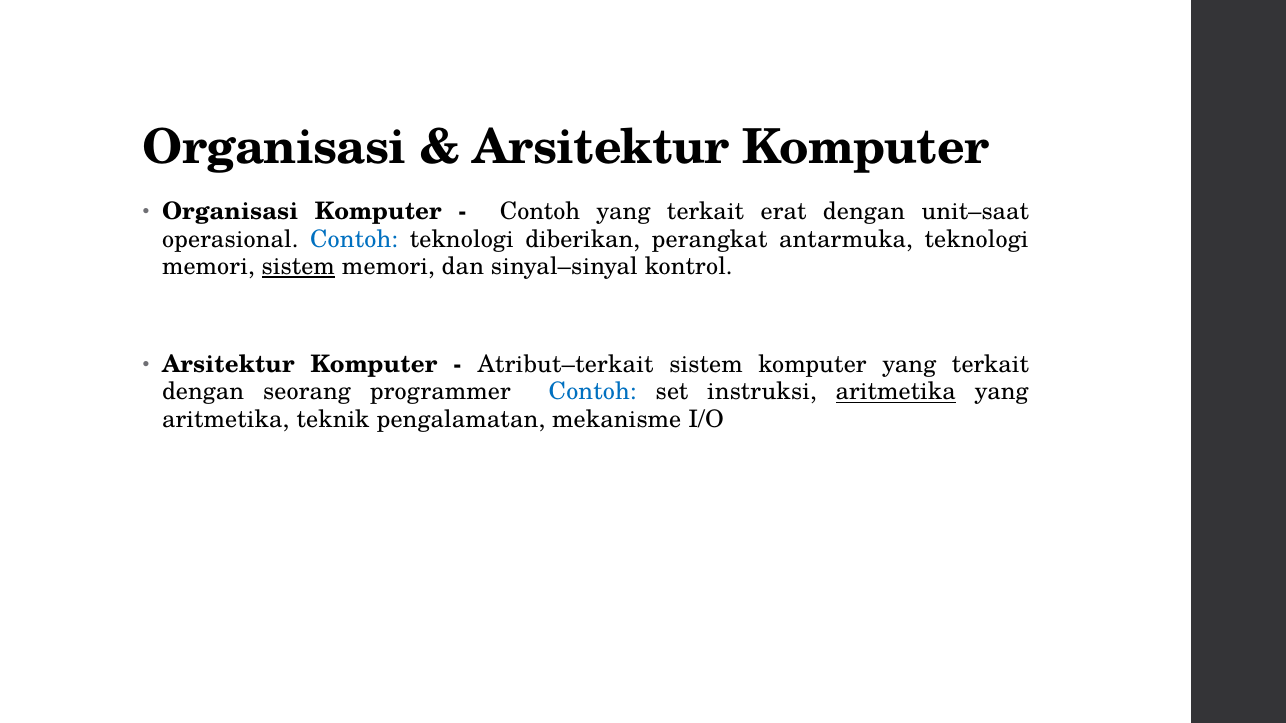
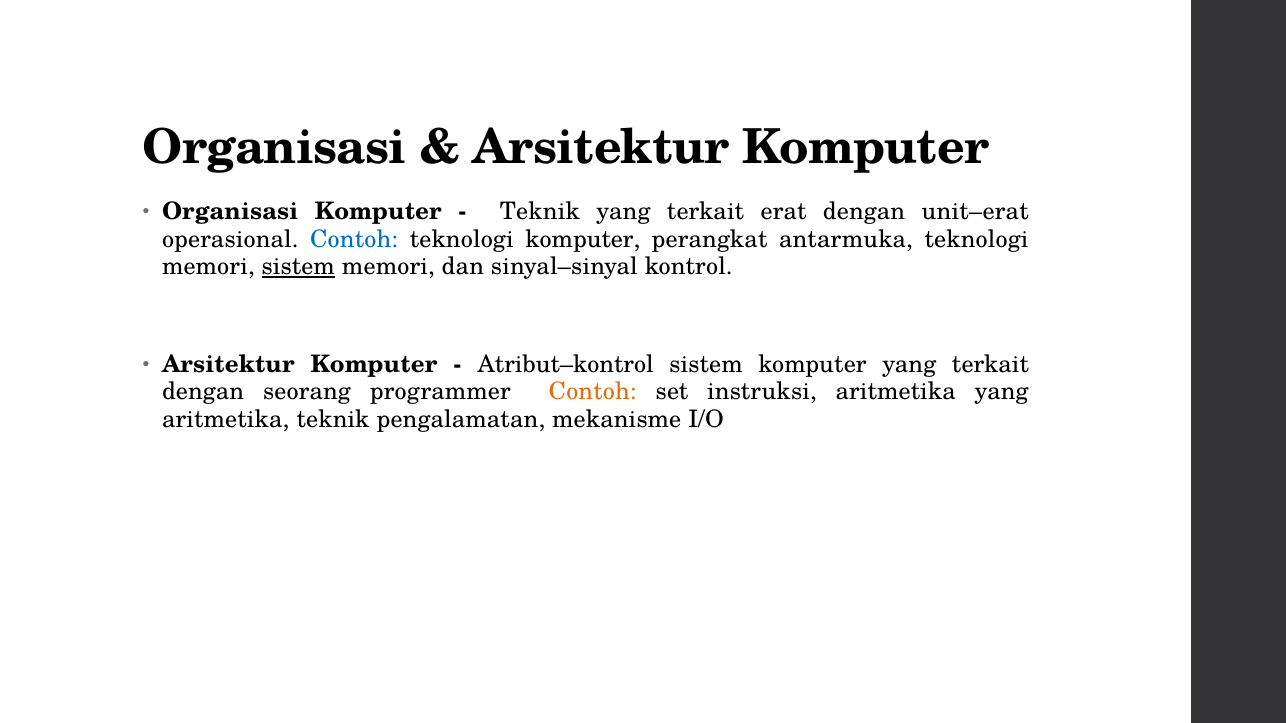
Contoh: Contoh -> Teknik (540, 212)
unit–saat: unit–saat -> unit–erat (975, 212)
teknologi diberikan: diberikan -> komputer (583, 239)
Atribut–terkait: Atribut–terkait -> Atribut–kontrol (566, 365)
Contoh colour: blue -> orange (593, 392)
aritmetika underline: present -> none (896, 392)
